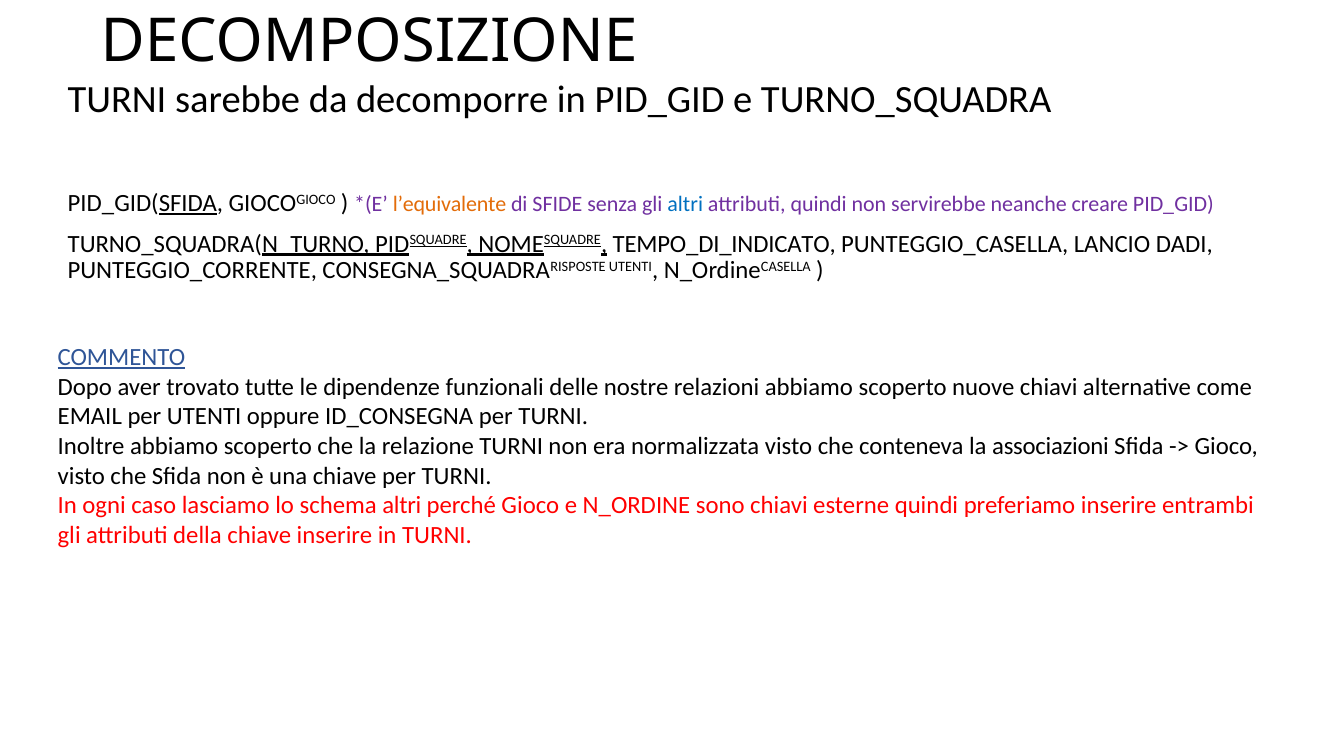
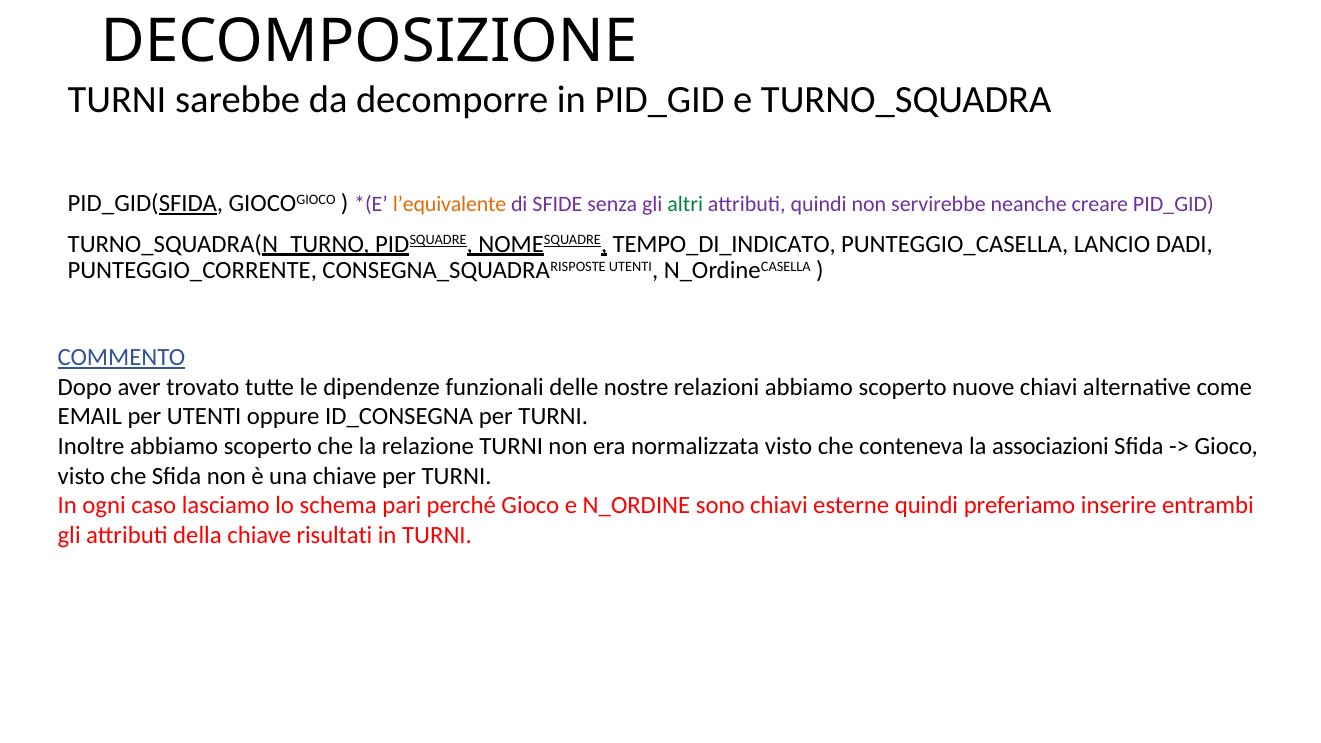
altri colour: blue -> green (685, 204)
schema altri: altri -> pari (402, 506)
chiave inserire: inserire -> risultati (335, 536)
